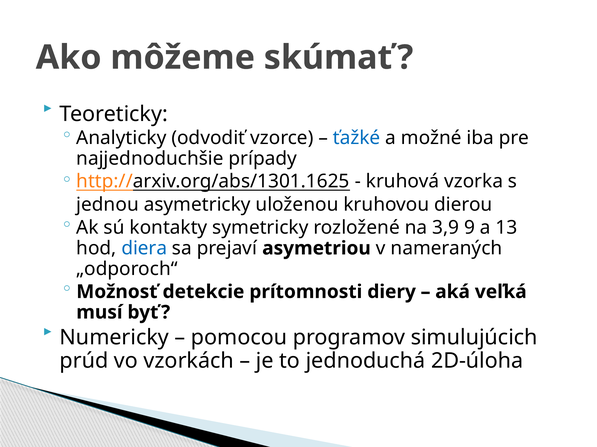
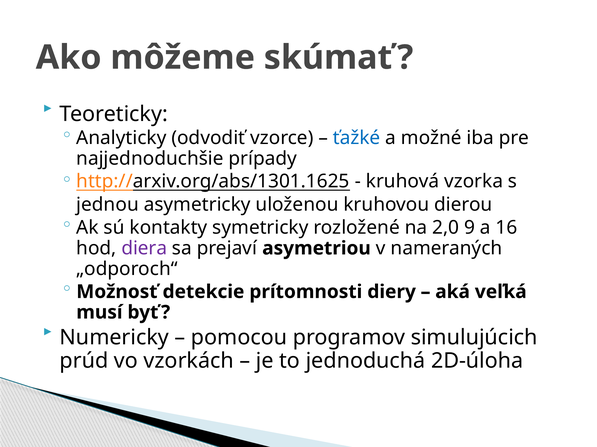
3,9: 3,9 -> 2,0 (446, 228)
13: 13 -> 16 (506, 228)
diera colour: blue -> purple (144, 249)
